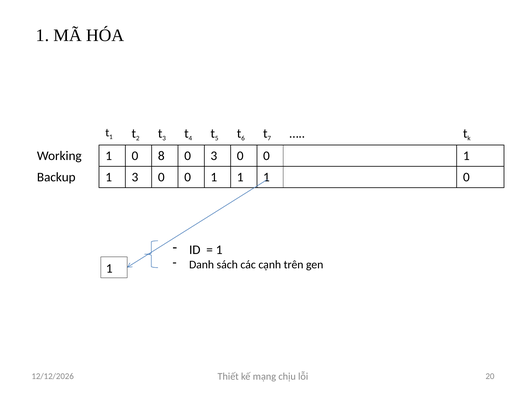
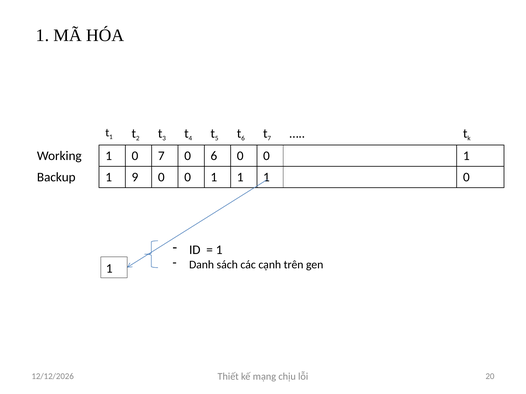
0 8: 8 -> 7 (161, 156)
0 3: 3 -> 6 (214, 156)
1 3: 3 -> 9 (135, 177)
